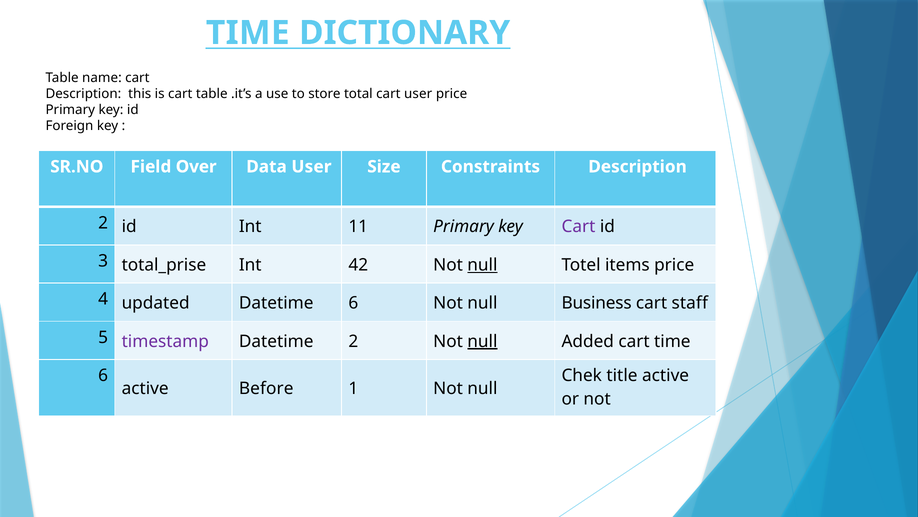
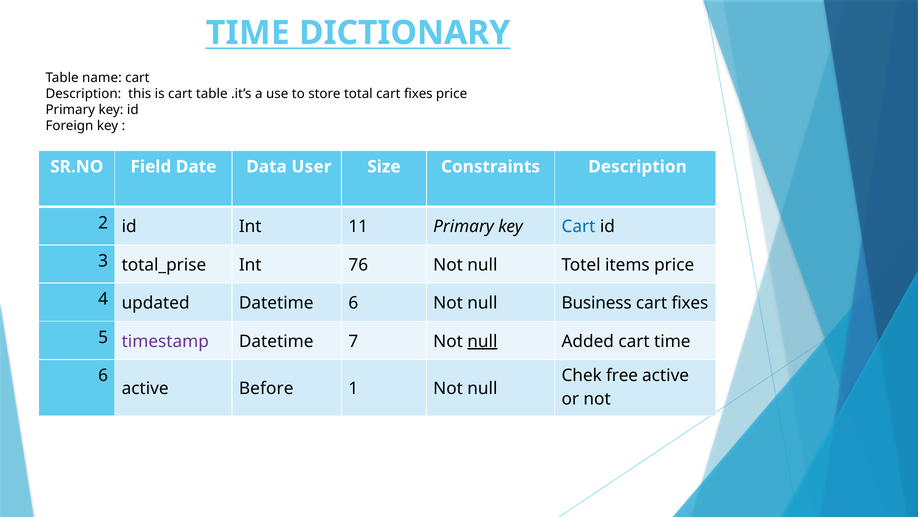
total cart user: user -> fixes (418, 94)
Over: Over -> Date (196, 166)
Cart colour: purple -> blue (578, 227)
42: 42 -> 76 (358, 265)
null underline: present -> none (482, 265)
staff: staff -> fixes (690, 303)
Datetime 2: 2 -> 7 (353, 341)
title: title -> free (622, 375)
